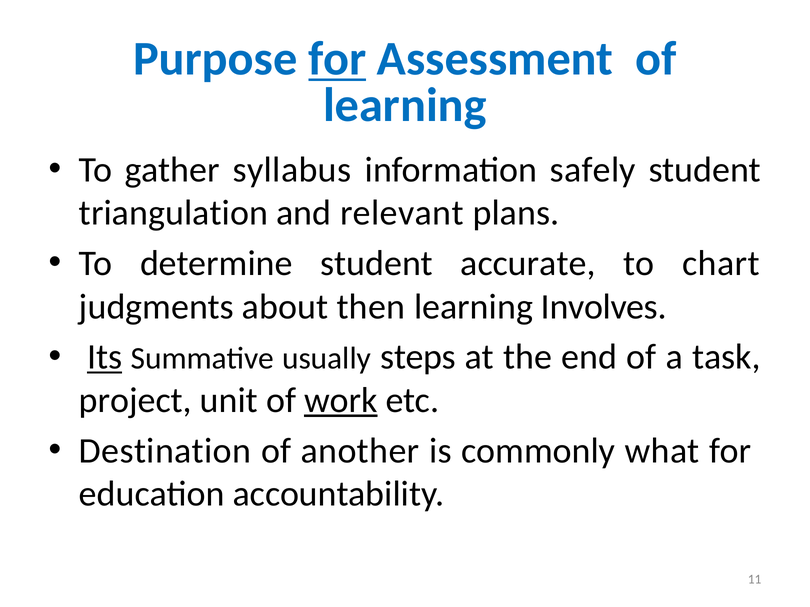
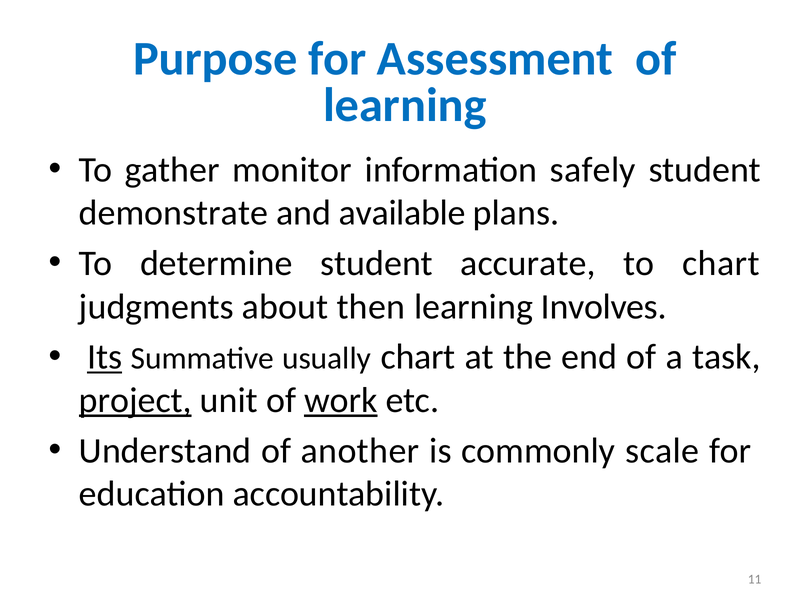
for underline: present -> none (337, 59)
syllabus: syllabus -> monitor (292, 170)
triangulation: triangulation -> demonstrate (174, 213)
relevant: relevant -> available (402, 213)
usually steps: steps -> chart (418, 357)
project underline: none -> present (135, 401)
Destination: Destination -> Understand (165, 451)
what: what -> scale (662, 451)
